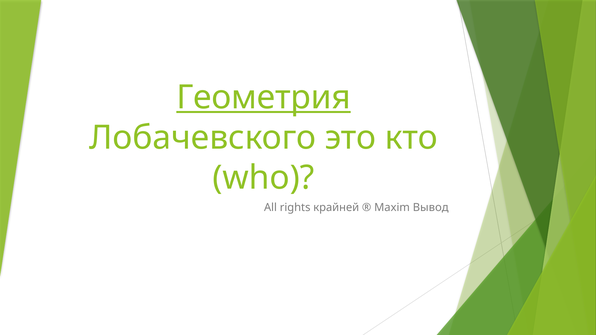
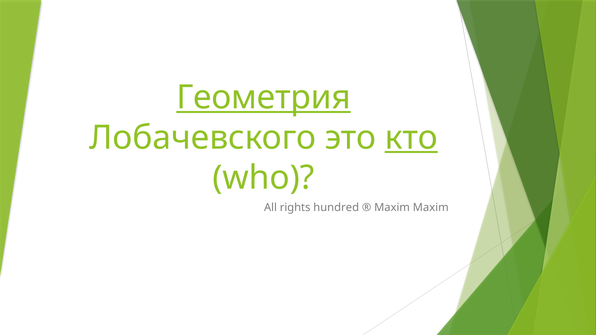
кто underline: none -> present (411, 138)
крайней: крайней -> hundred (336, 208)
Maxim Вывод: Вывод -> Maxim (431, 208)
